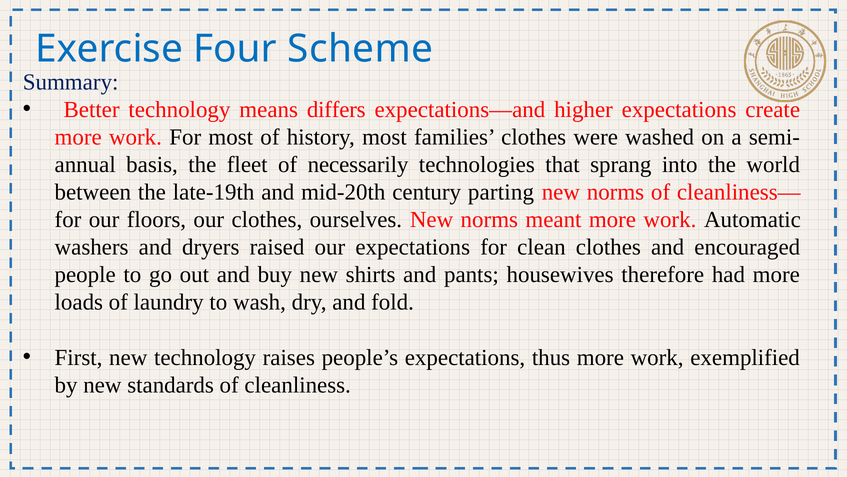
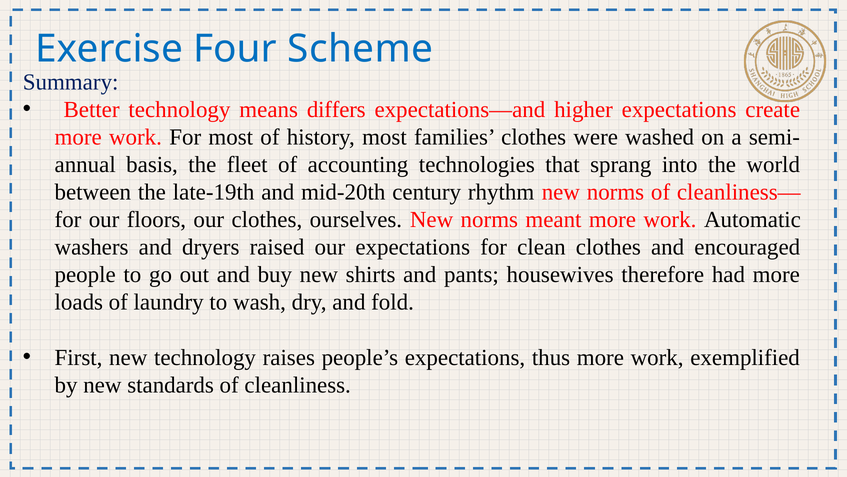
necessarily: necessarily -> accounting (358, 164)
parting: parting -> rhythm (501, 192)
